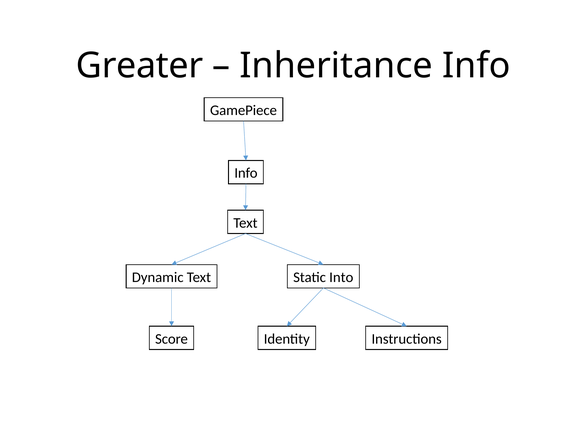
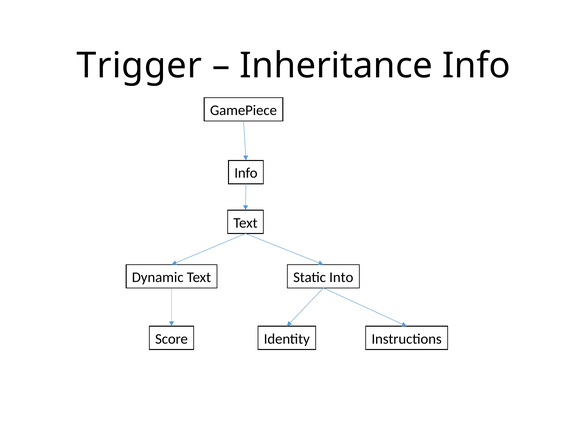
Greater: Greater -> Trigger (139, 66)
